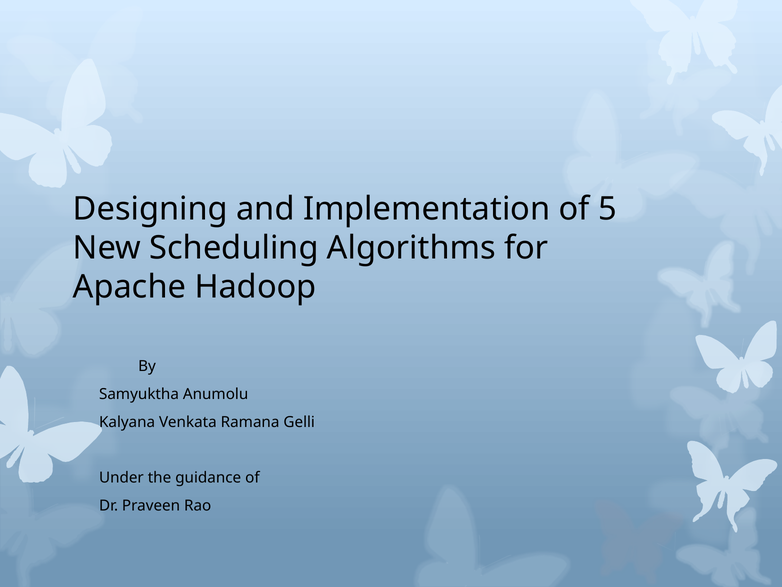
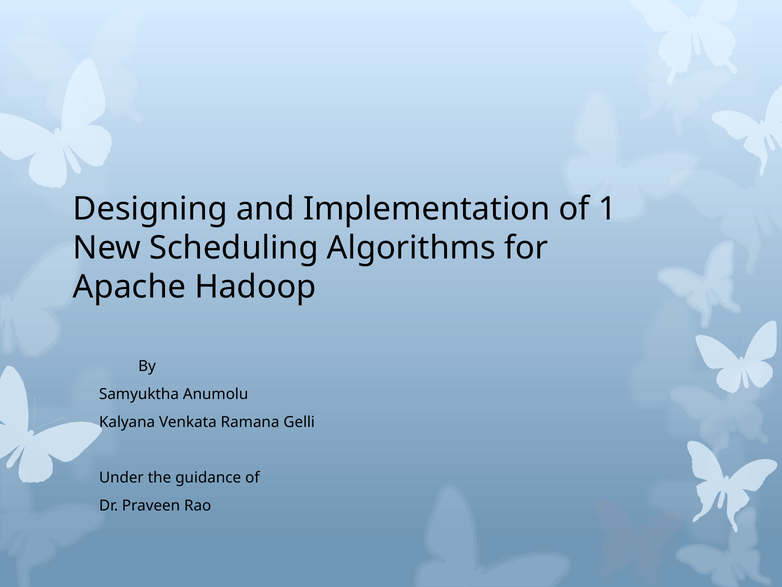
5: 5 -> 1 (607, 209)
